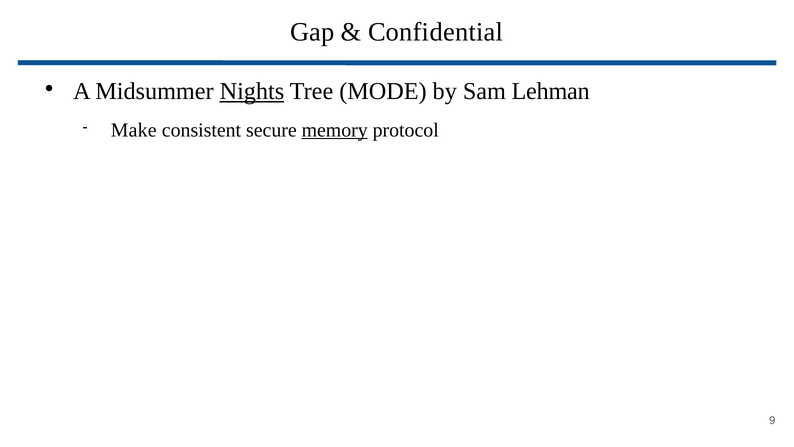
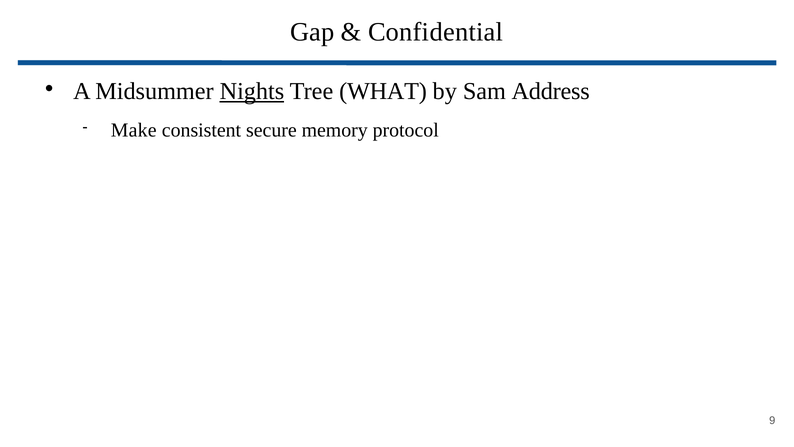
MODE: MODE -> WHAT (383, 91)
Lehman: Lehman -> Address (551, 91)
memory underline: present -> none (335, 130)
